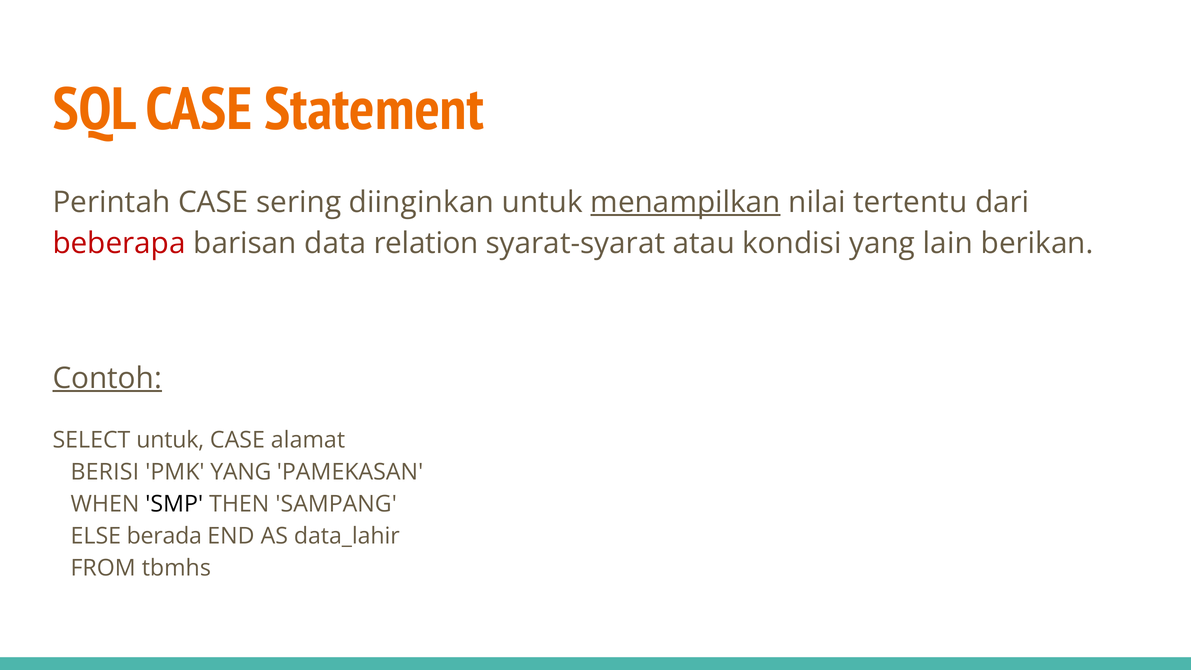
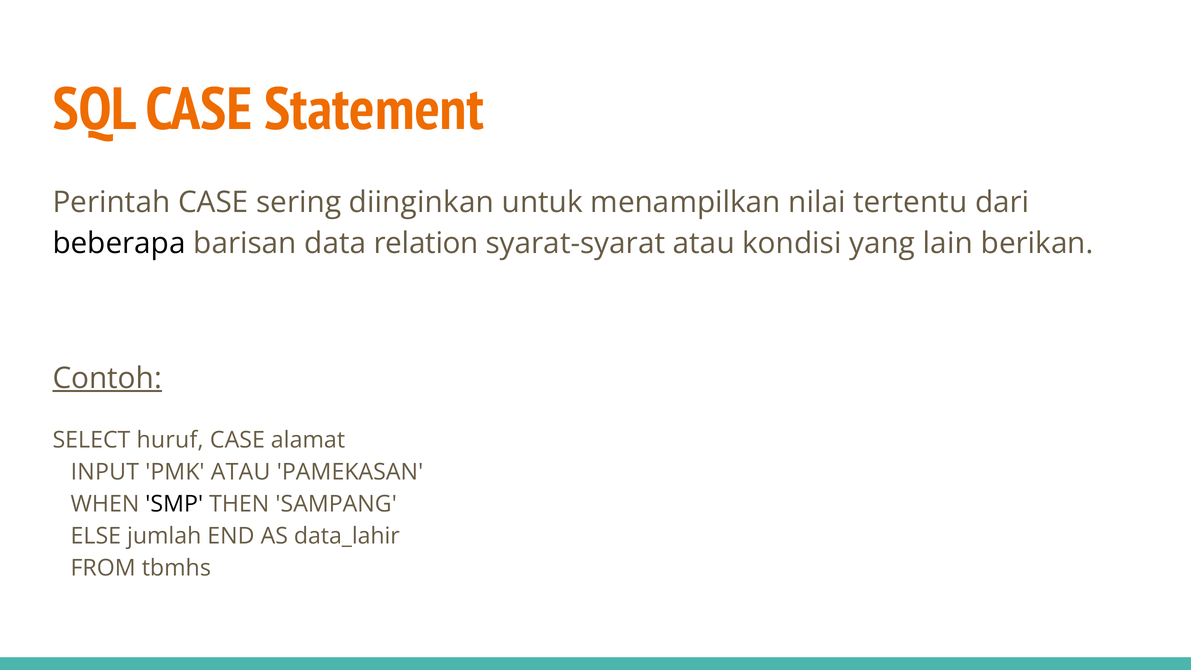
menampilkan underline: present -> none (686, 202)
beberapa colour: red -> black (119, 243)
SELECT untuk: untuk -> huruf (170, 440)
BERISI: BERISI -> INPUT (105, 472)
PMK YANG: YANG -> ATAU (241, 472)
berada: berada -> jumlah (164, 536)
